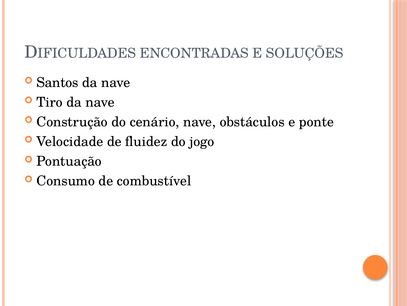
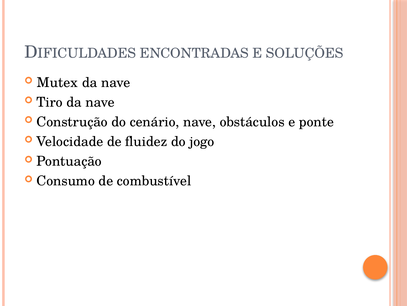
Santos: Santos -> Mutex (57, 82)
